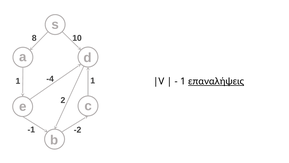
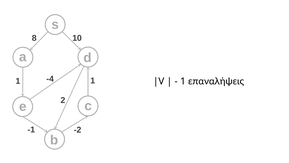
επαναλήψεις underline: present -> none (216, 81)
